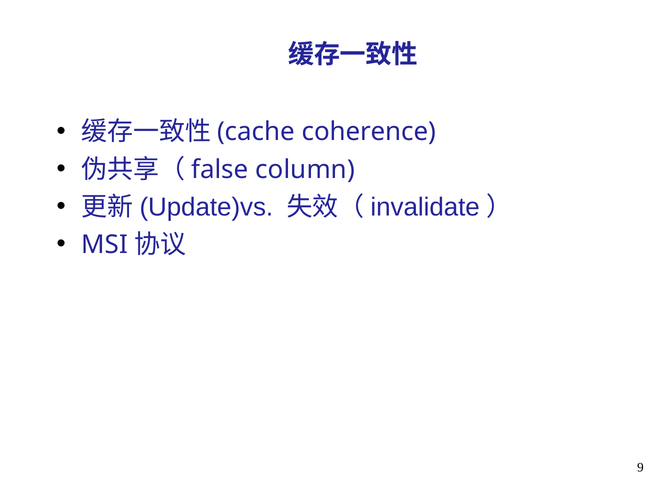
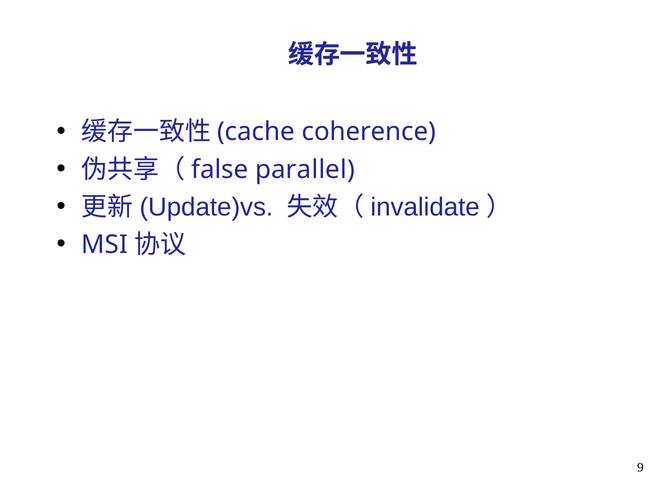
column: column -> parallel (305, 170)
